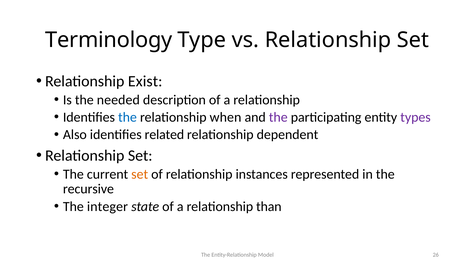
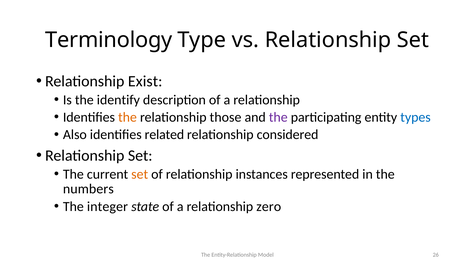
needed: needed -> identify (118, 100)
the colour: blue -> orange (127, 117)
when: when -> those (226, 117)
types colour: purple -> blue (416, 117)
dependent: dependent -> considered (288, 135)
recursive: recursive -> numbers (88, 189)
than: than -> zero (269, 207)
